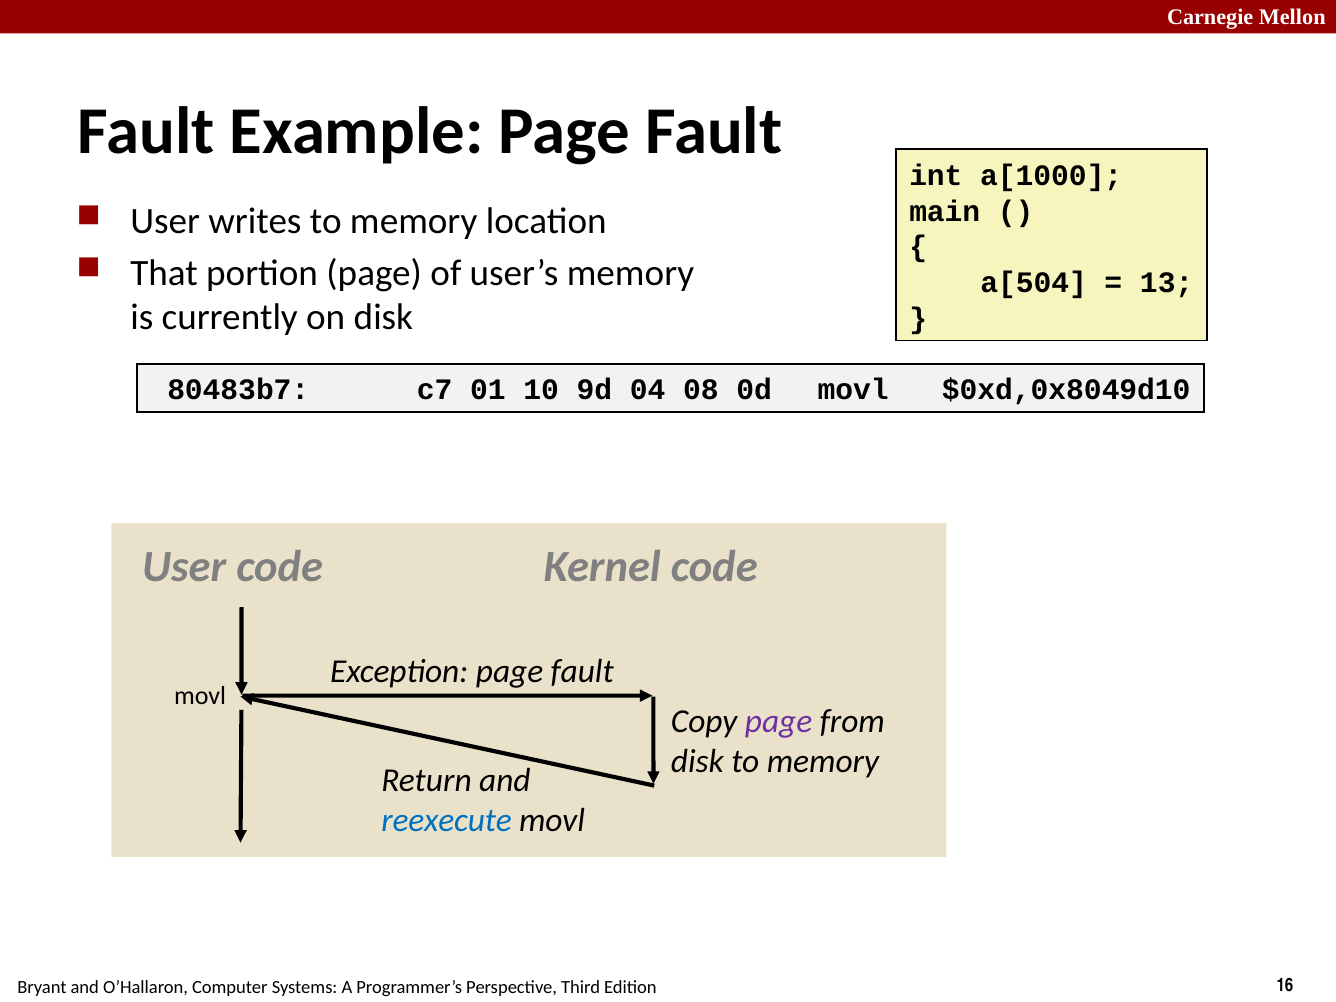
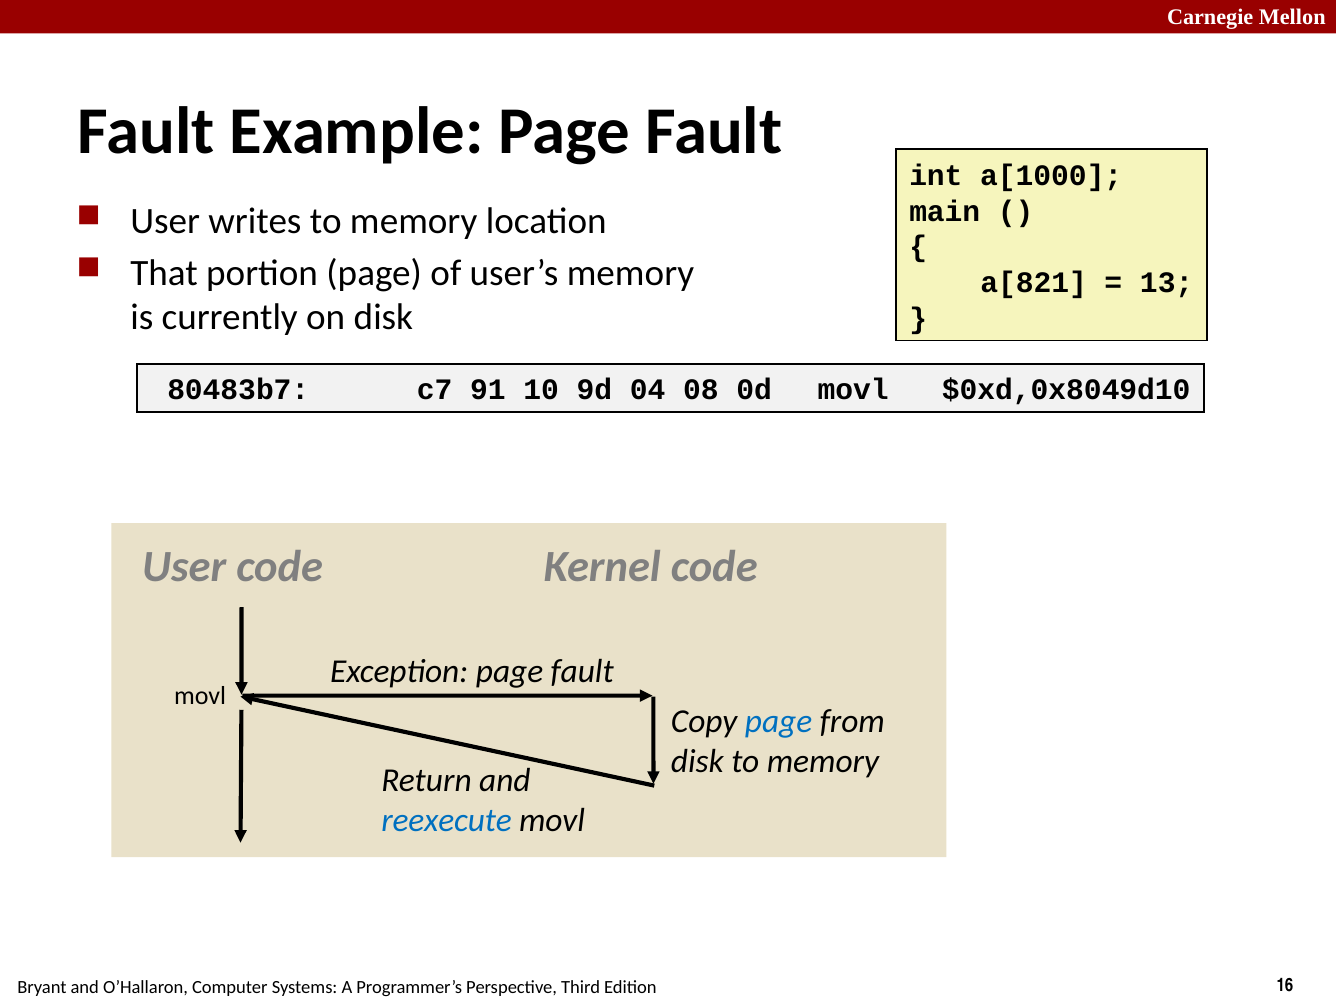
a[504: a[504 -> a[821 (1034, 283)
01: 01 -> 91 (488, 390)
page colour: purple -> blue (779, 721)
